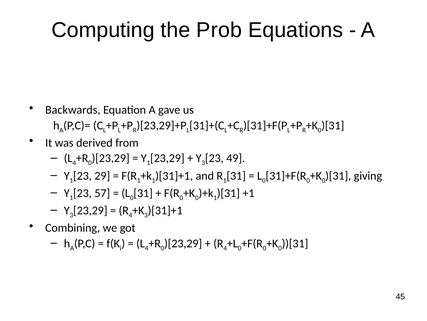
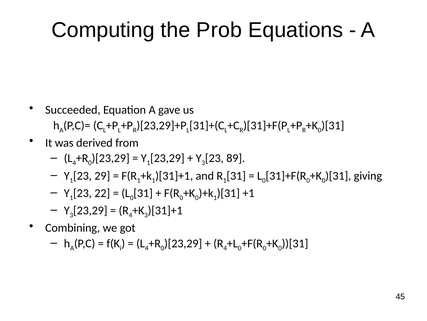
Backwards: Backwards -> Succeeded (73, 110)
49: 49 -> 89 (236, 158)
57: 57 -> 22 (102, 193)
